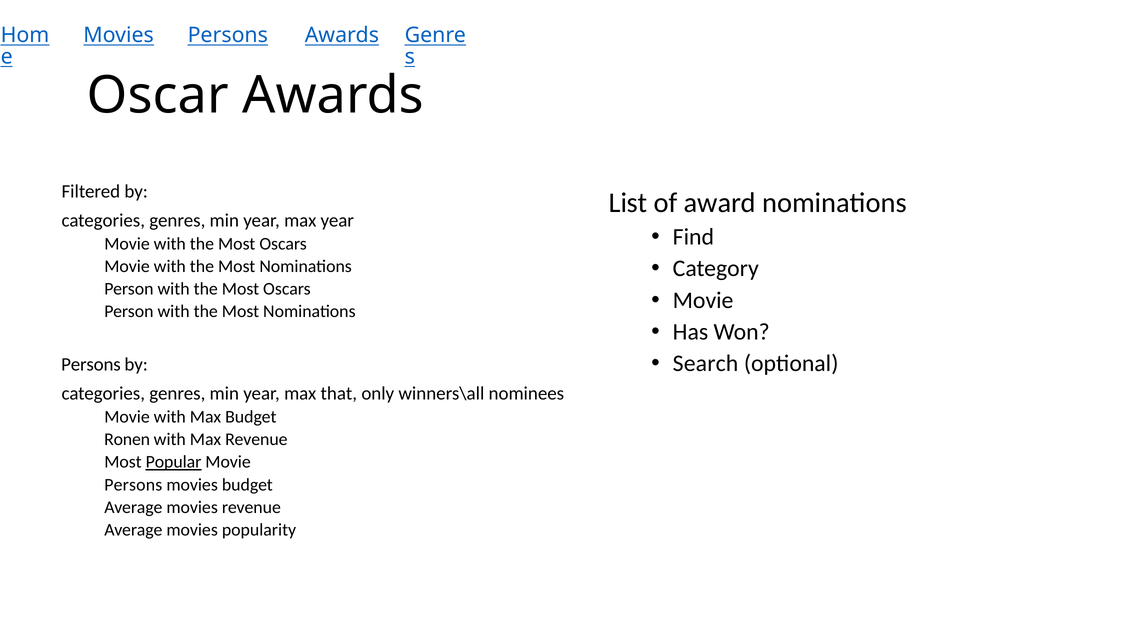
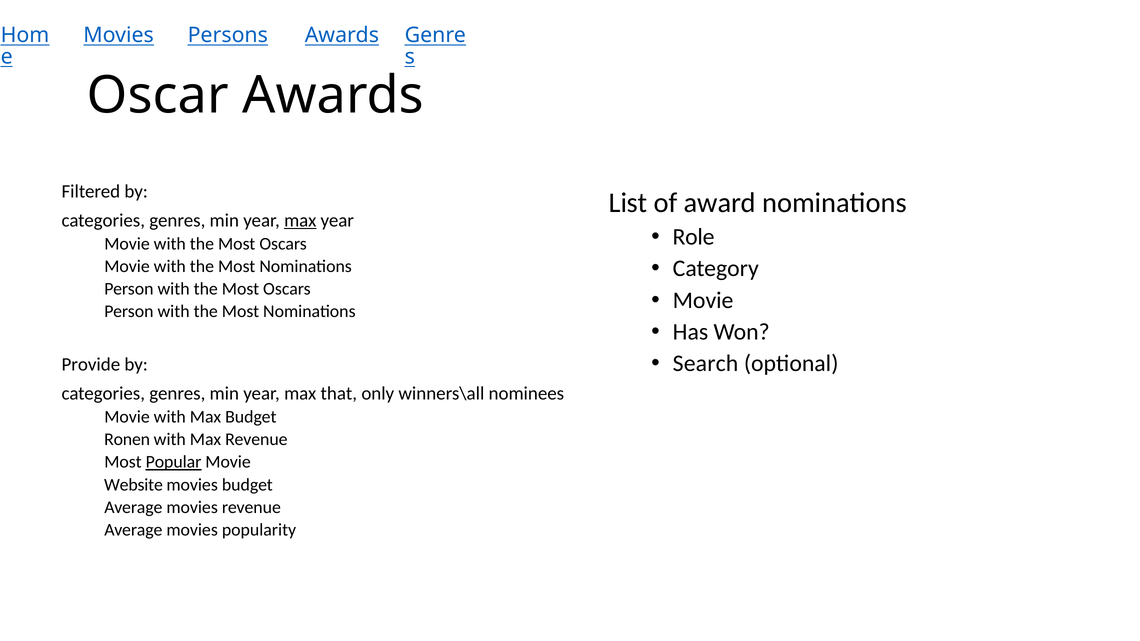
max underline: none -> present (300, 221)
Find: Find -> Role (693, 237)
Persons: Persons -> Provide (91, 365)
Persons: Persons -> Website (133, 485)
